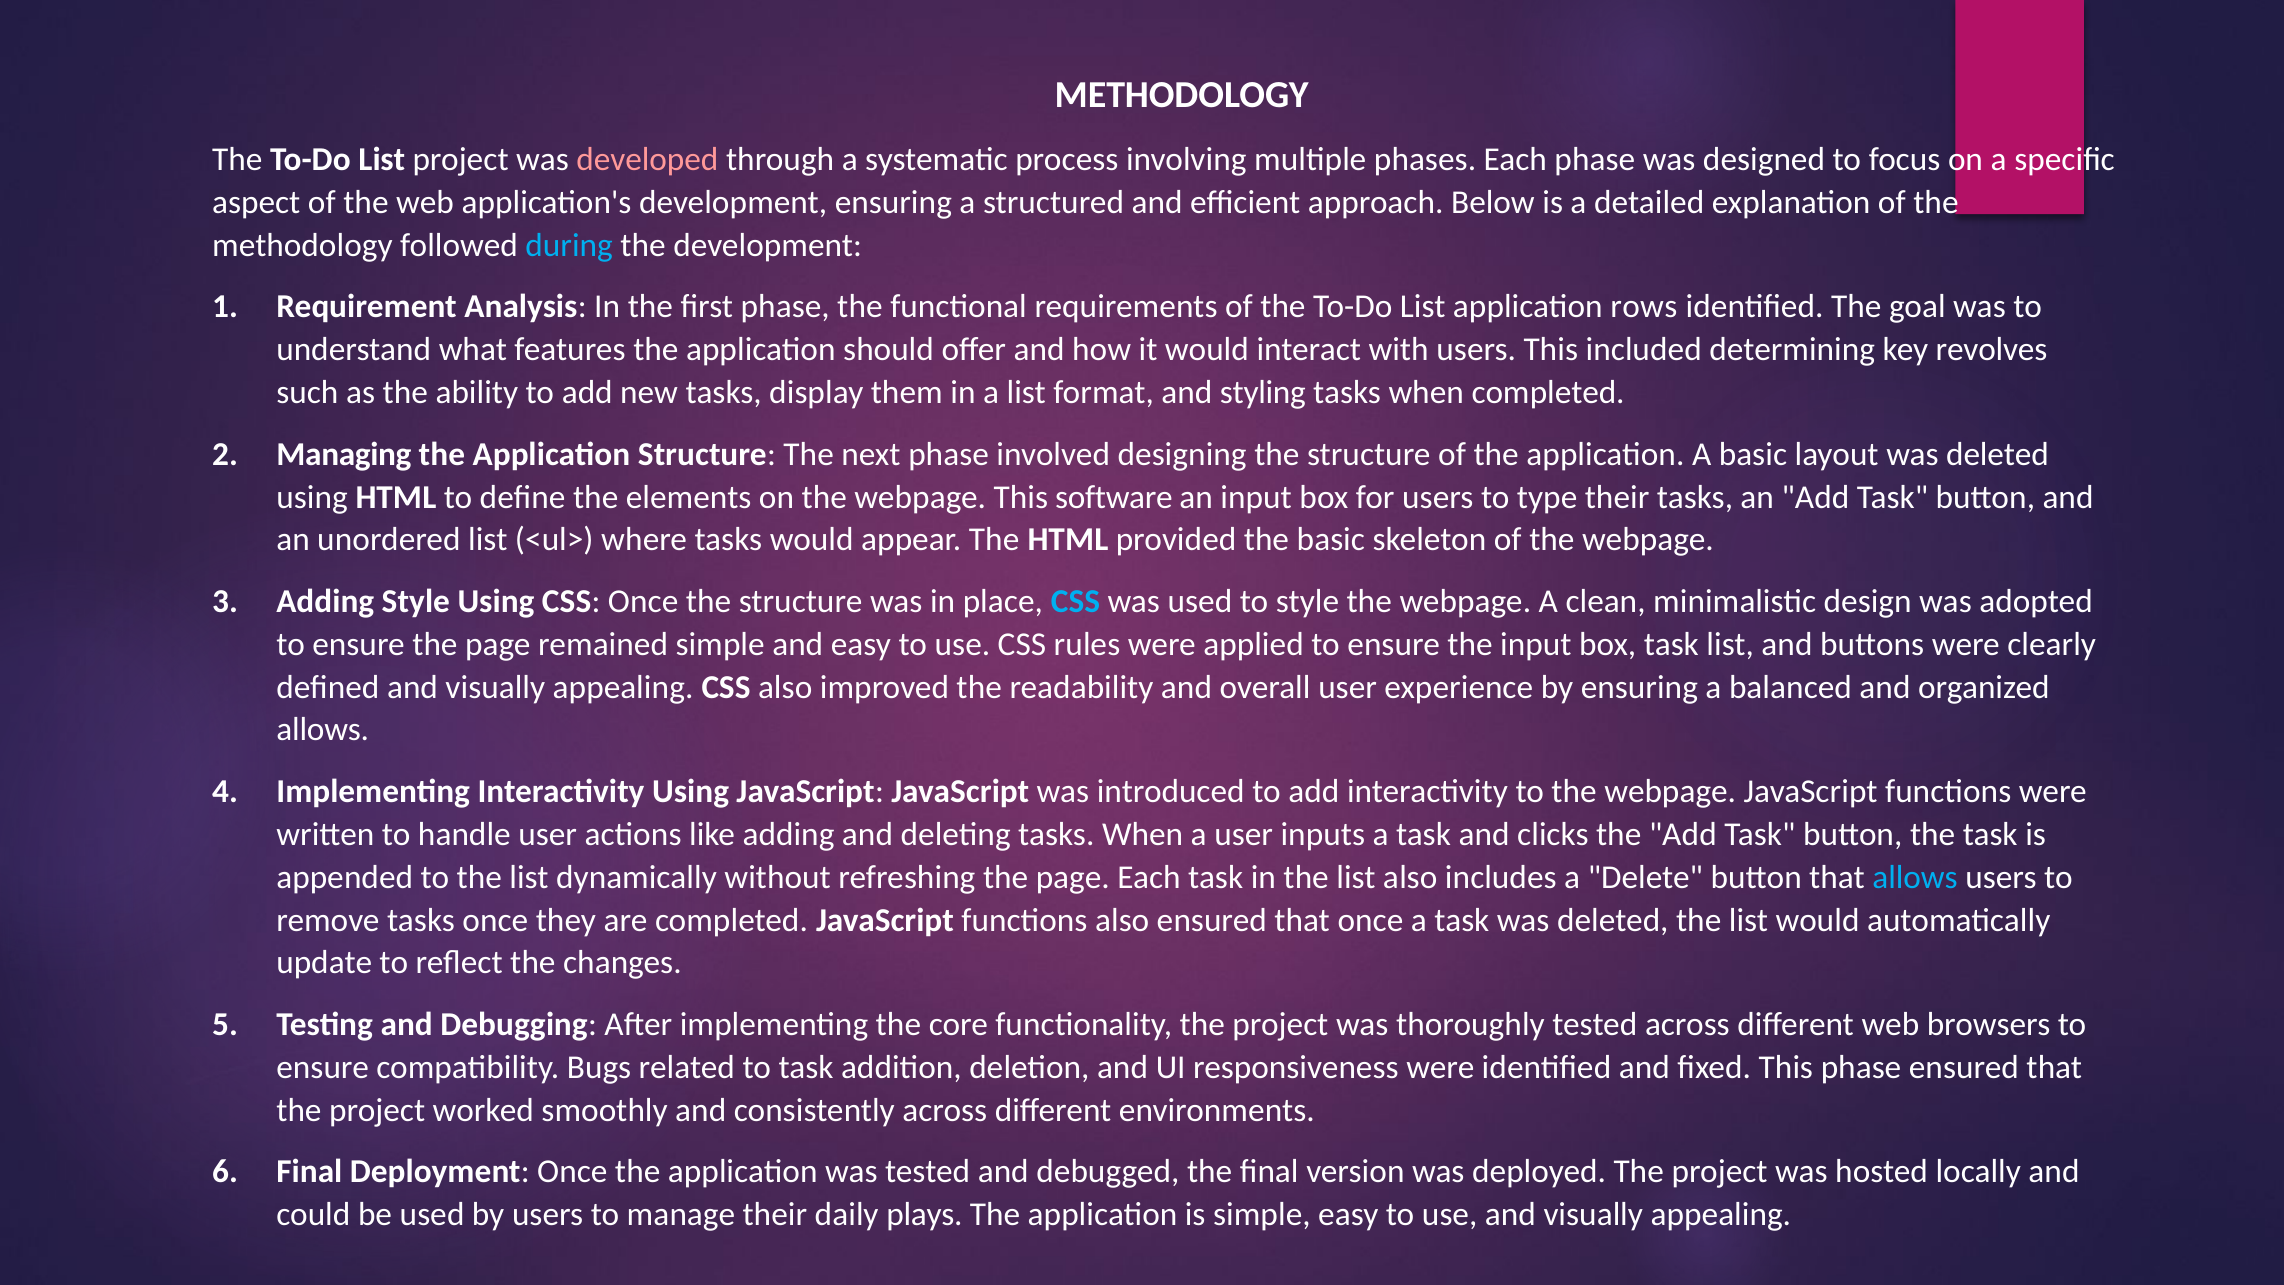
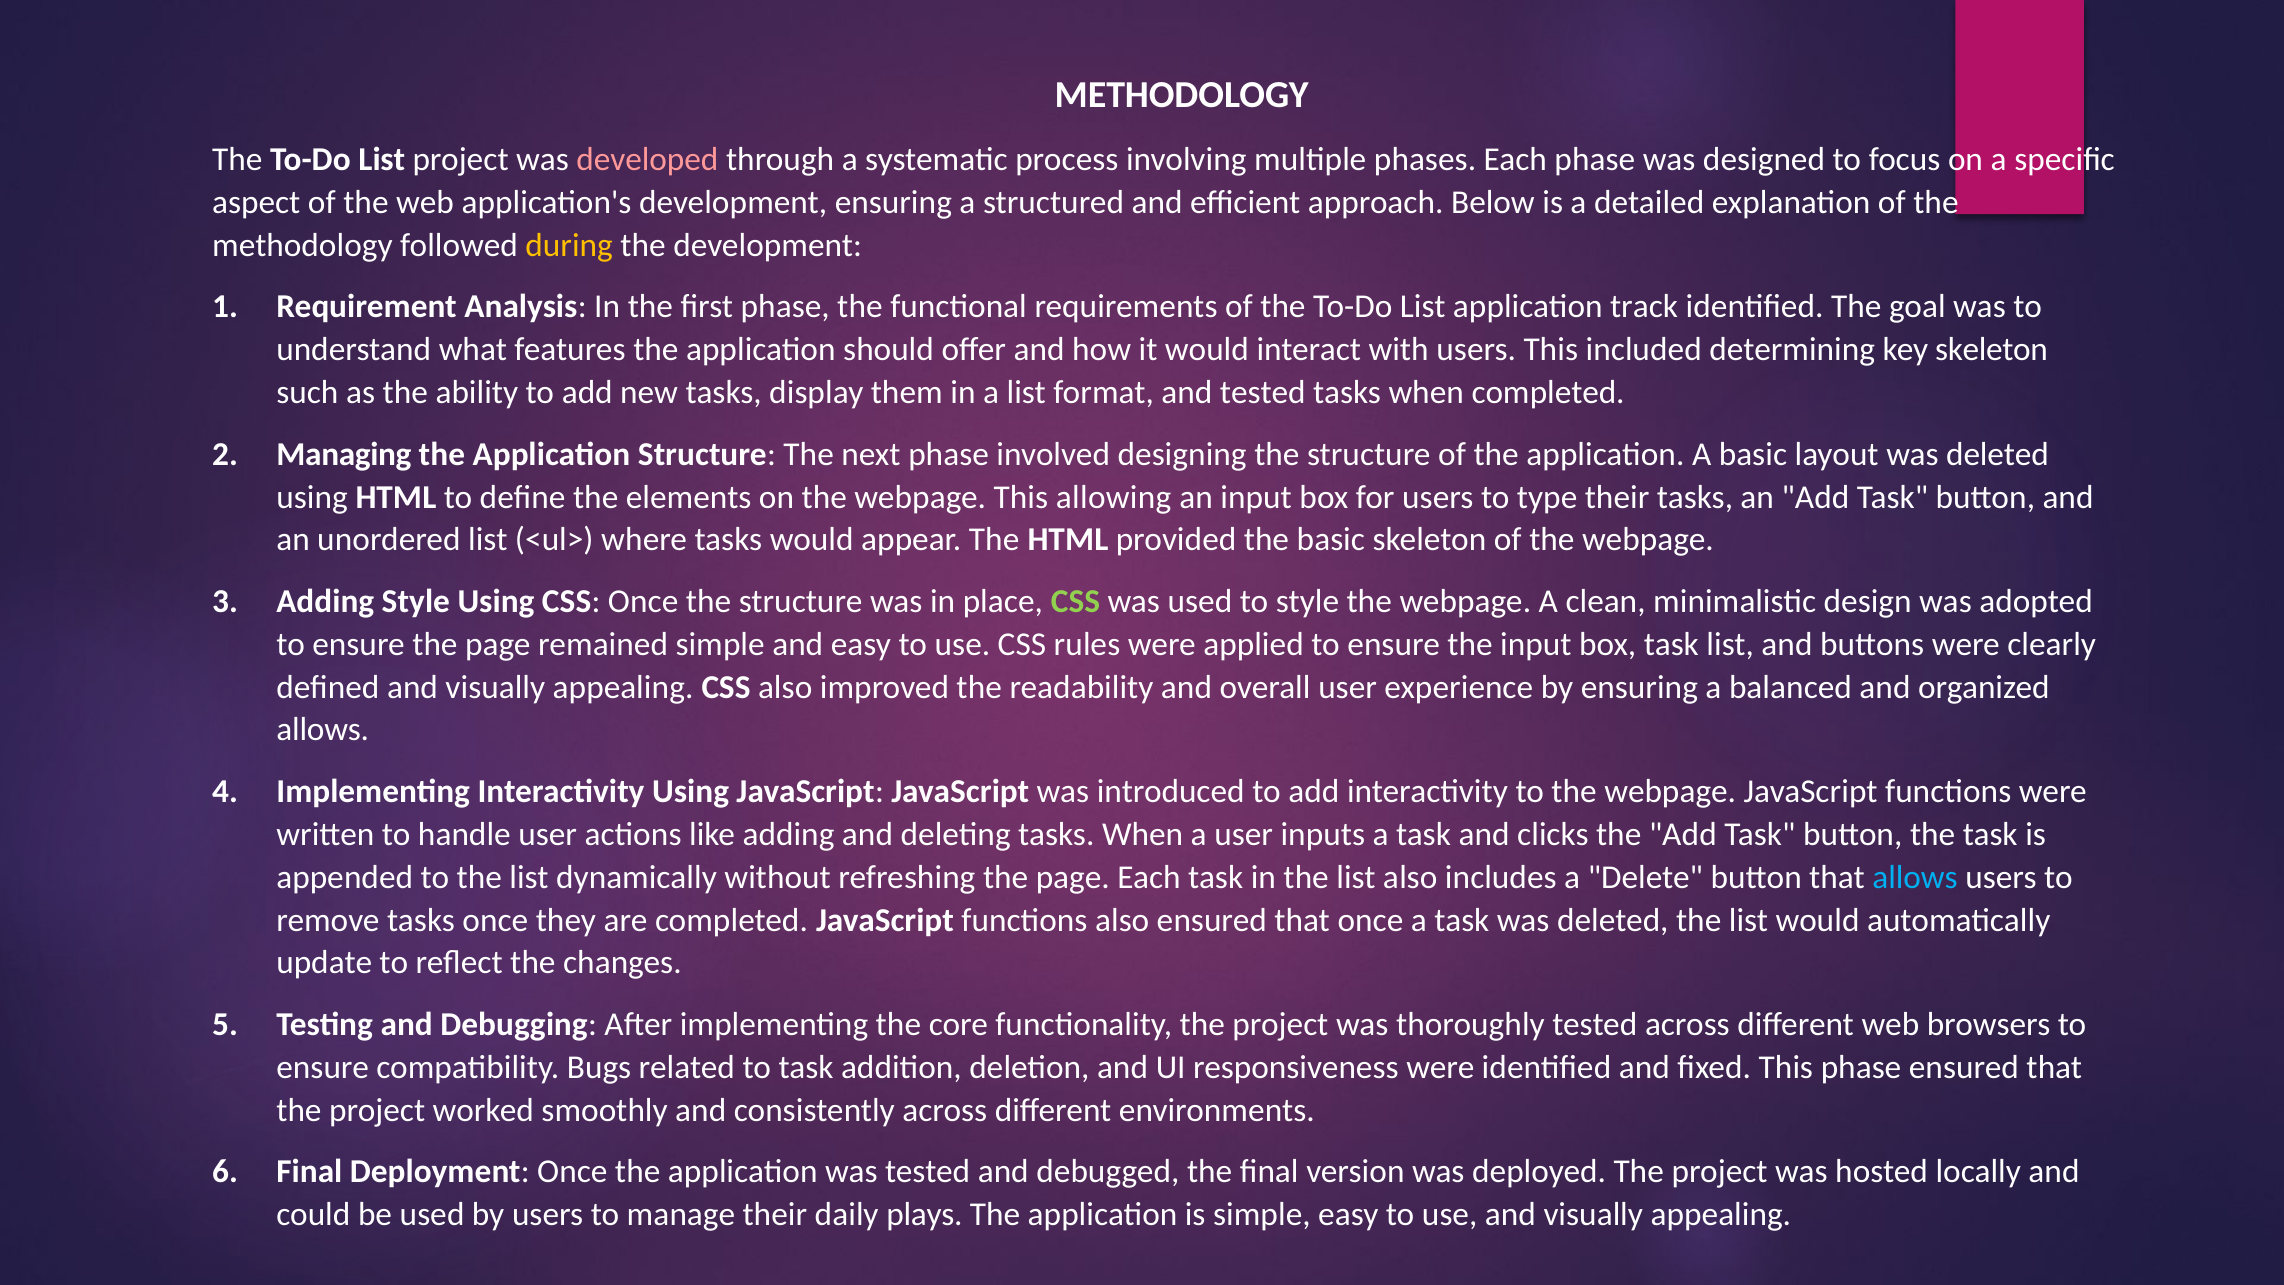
during colour: light blue -> yellow (569, 245)
rows: rows -> track (1644, 307)
key revolves: revolves -> skeleton (1992, 350)
and styling: styling -> tested (1263, 392)
software: software -> allowing (1114, 497)
CSS colour: light blue -> light green (1076, 601)
